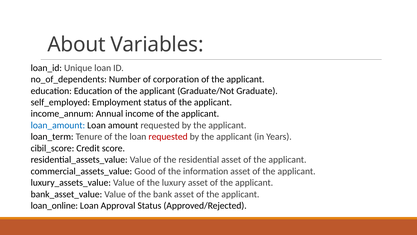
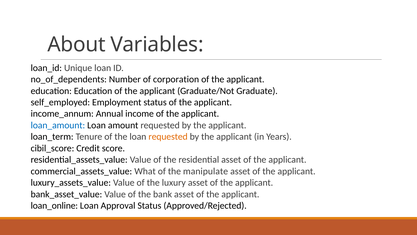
requested colour: red -> orange (168, 137)
Good: Good -> What (145, 171)
information: information -> manipulate (206, 171)
